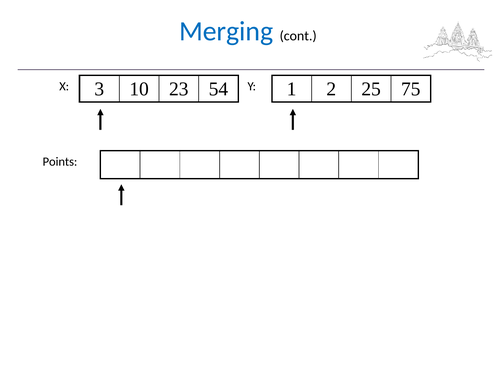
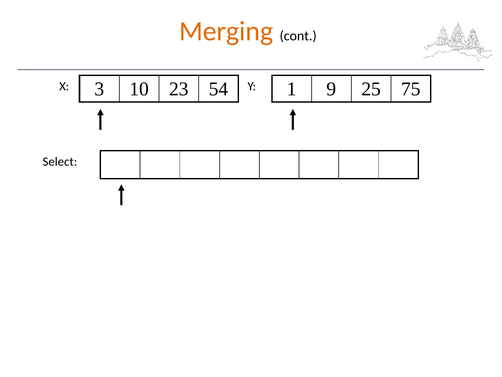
Merging colour: blue -> orange (226, 31)
2: 2 -> 9 (332, 89)
Points: Points -> Select (60, 161)
